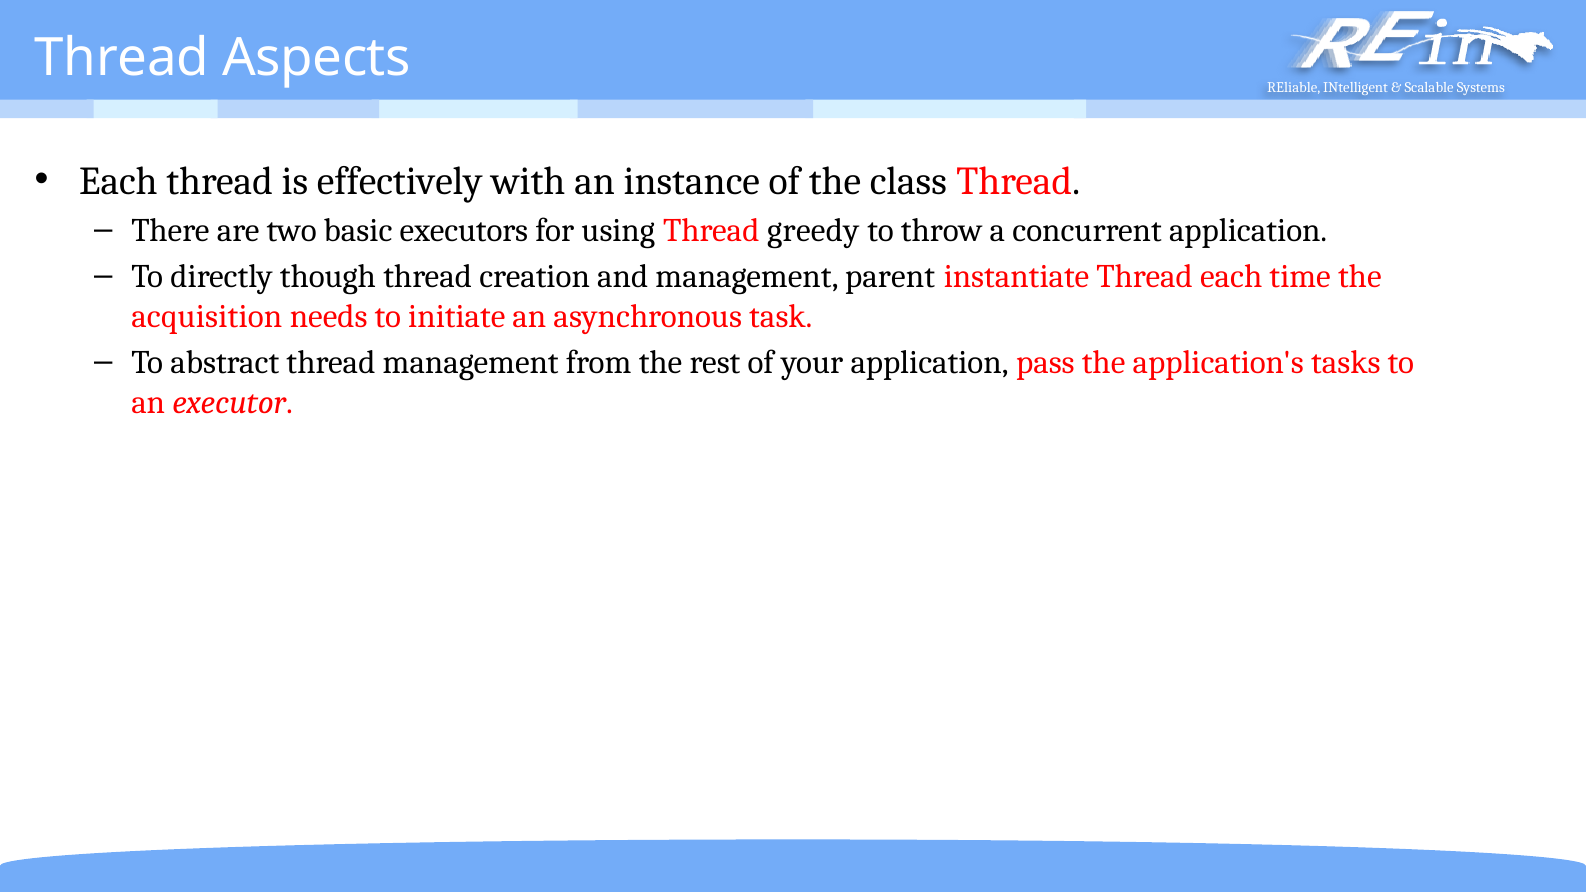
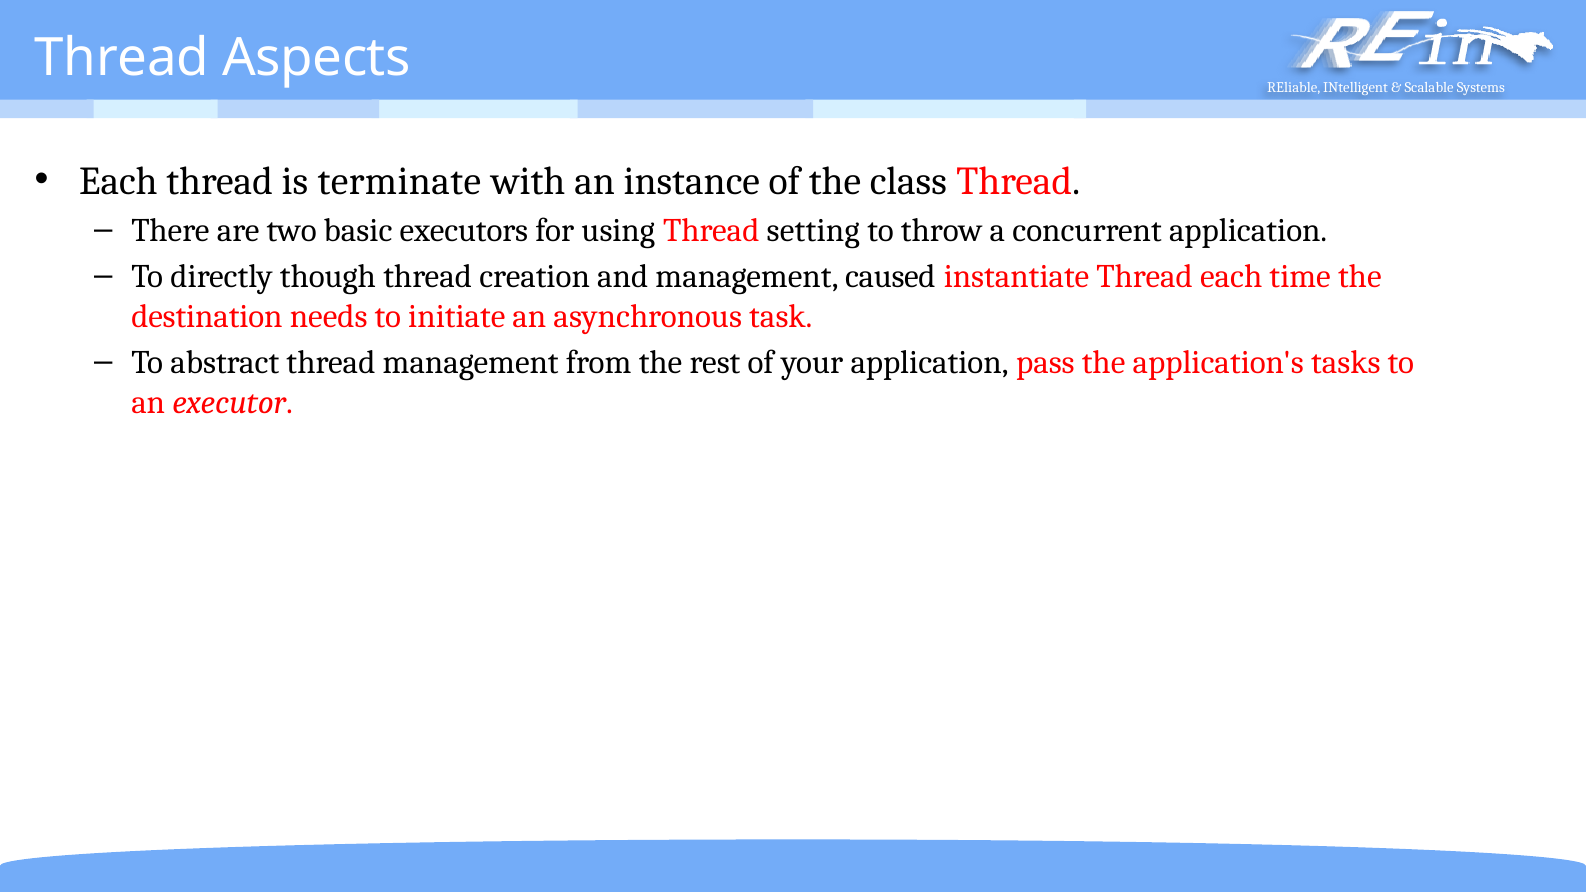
effectively: effectively -> terminate (399, 181)
greedy: greedy -> setting (813, 231)
parent: parent -> caused (890, 277)
acquisition: acquisition -> destination (207, 317)
